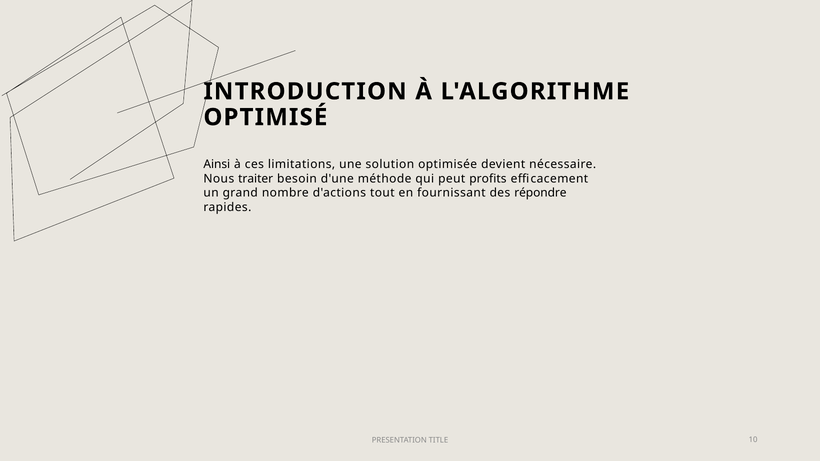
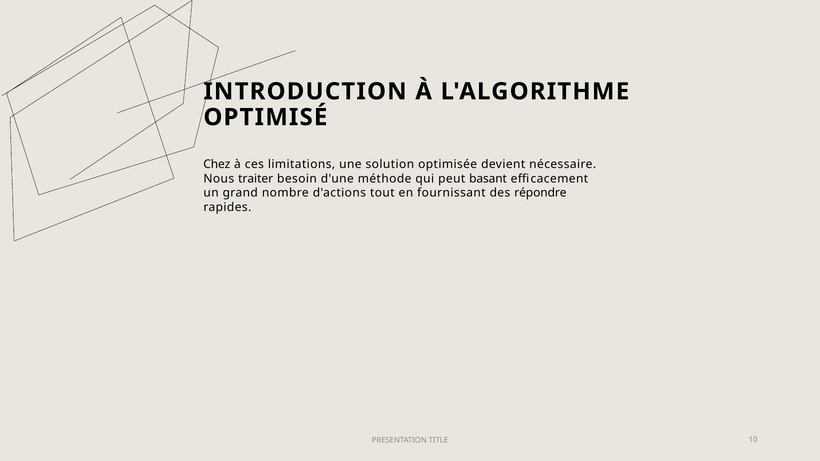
Ainsi: Ainsi -> Chez (217, 164)
profits: profits -> basant (488, 179)
